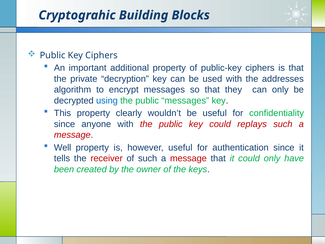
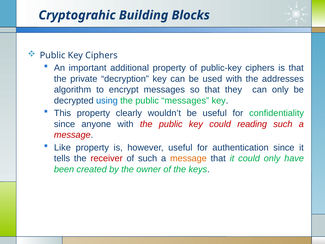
replays: replays -> reading (252, 124)
Well: Well -> Like (62, 147)
message colour: red -> orange (188, 158)
